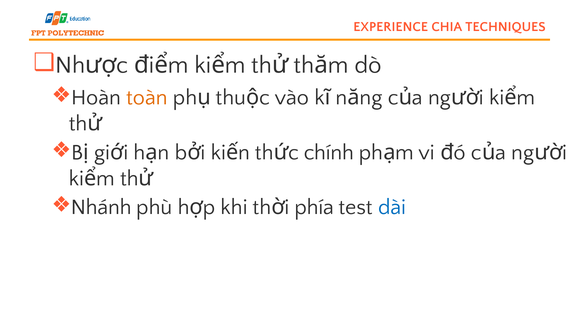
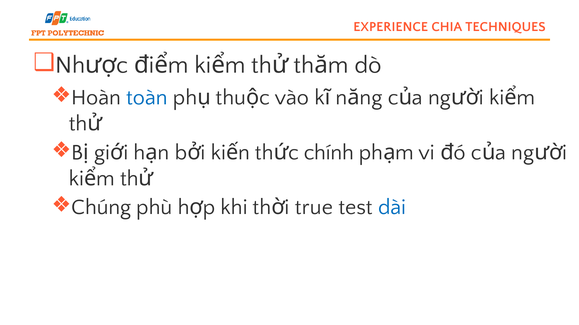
toàn colour: orange -> blue (147, 98)
Nhánh: Nhánh -> Chúng (101, 208)
phía: phía -> true (314, 208)
